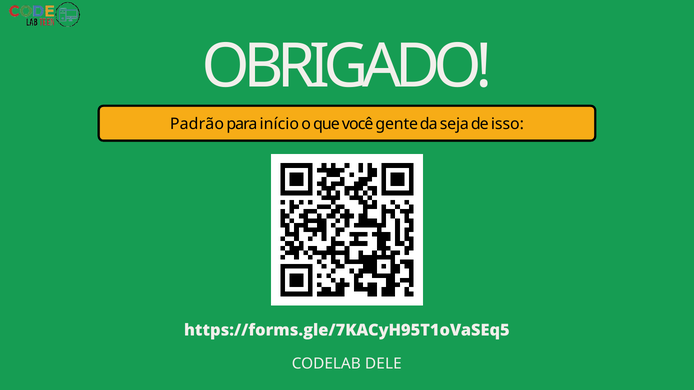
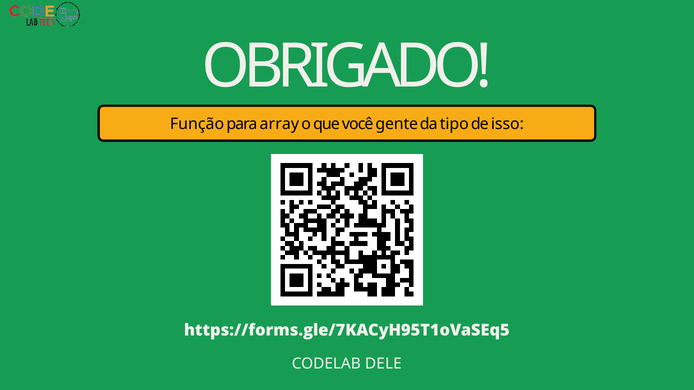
Padrão: Padrão -> Função (197, 124)
início: início -> array (279, 124)
seja: seja -> tipo (454, 124)
